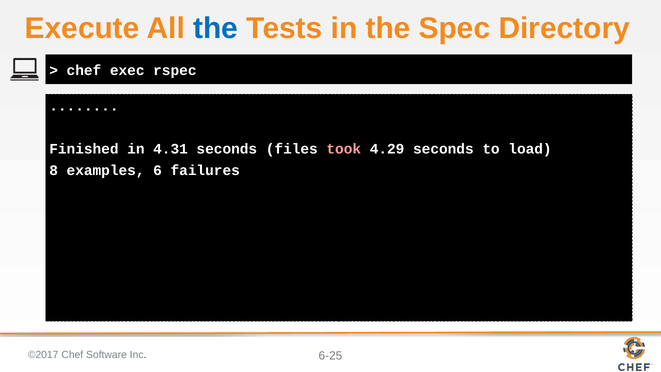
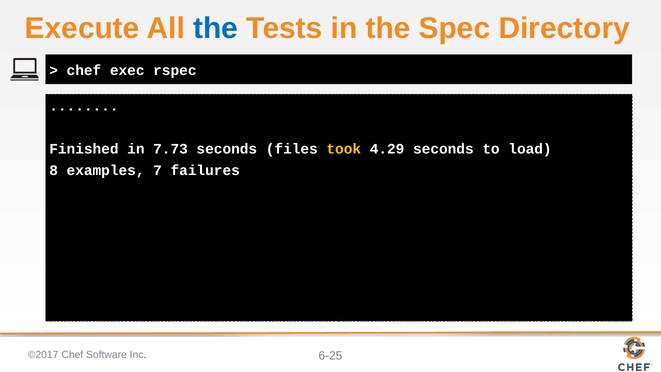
4.31: 4.31 -> 7.73 (171, 149)
took colour: pink -> yellow (344, 149)
6: 6 -> 7 (158, 170)
